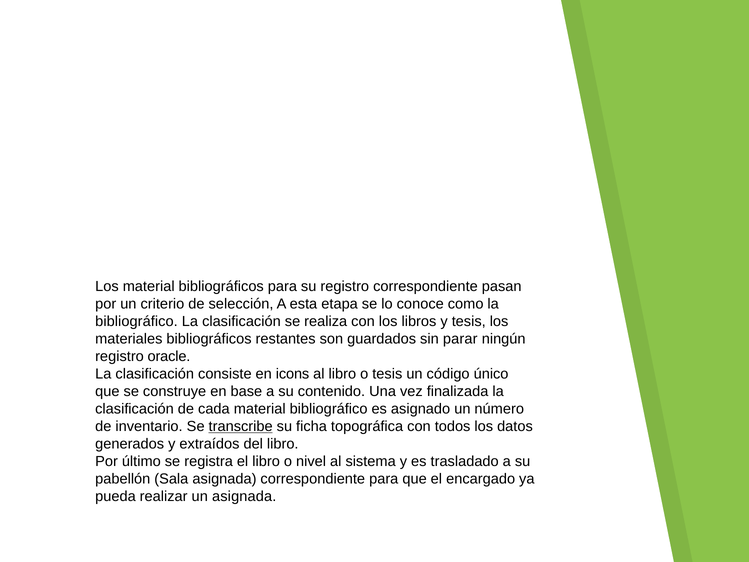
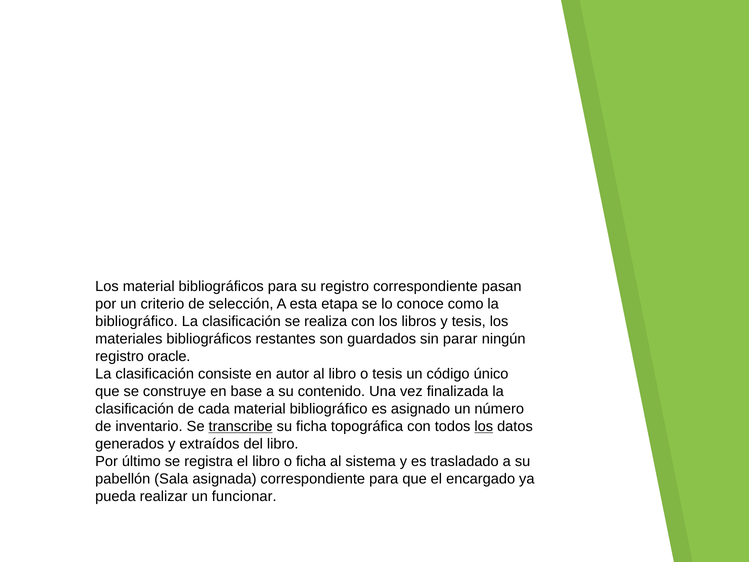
icons: icons -> autor (293, 374)
los underline: none -> present (484, 426)
o nivel: nivel -> ficha (311, 461)
un asignada: asignada -> funcionar (244, 496)
